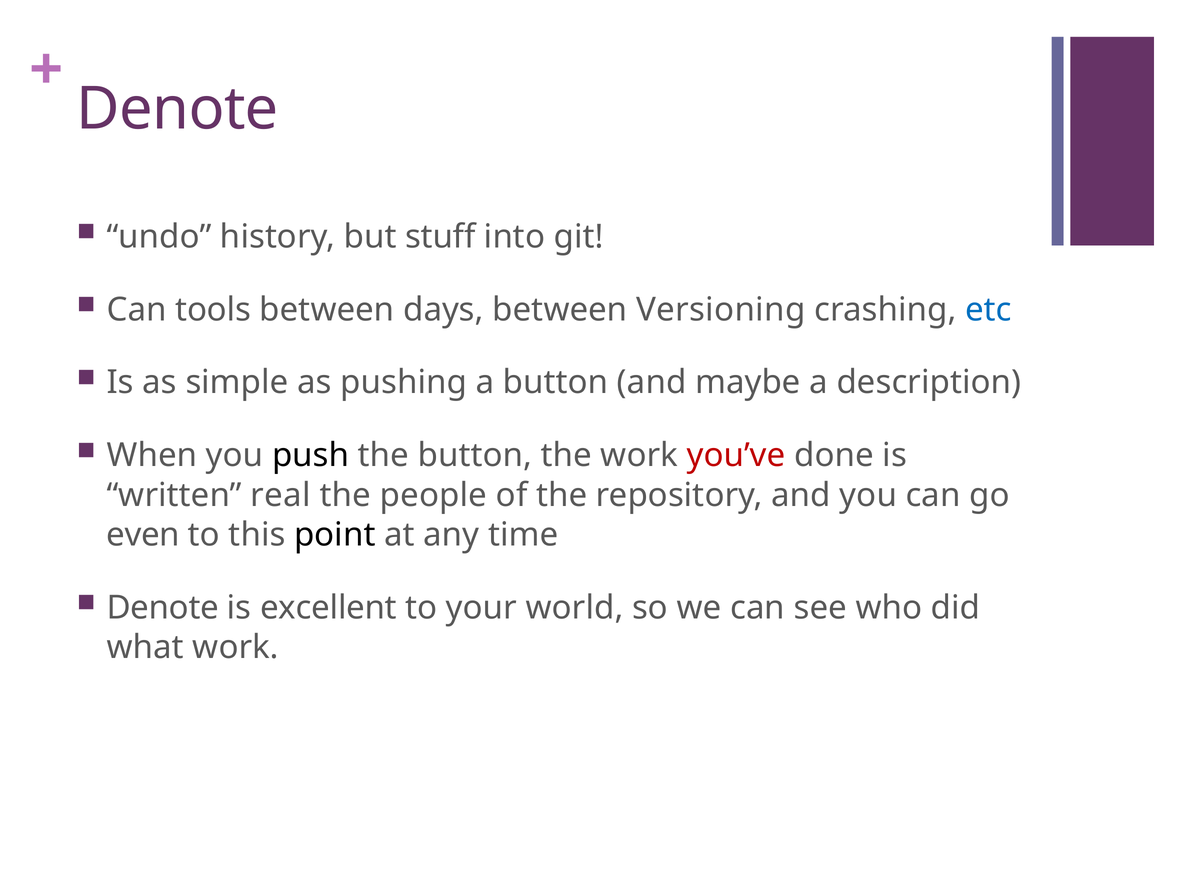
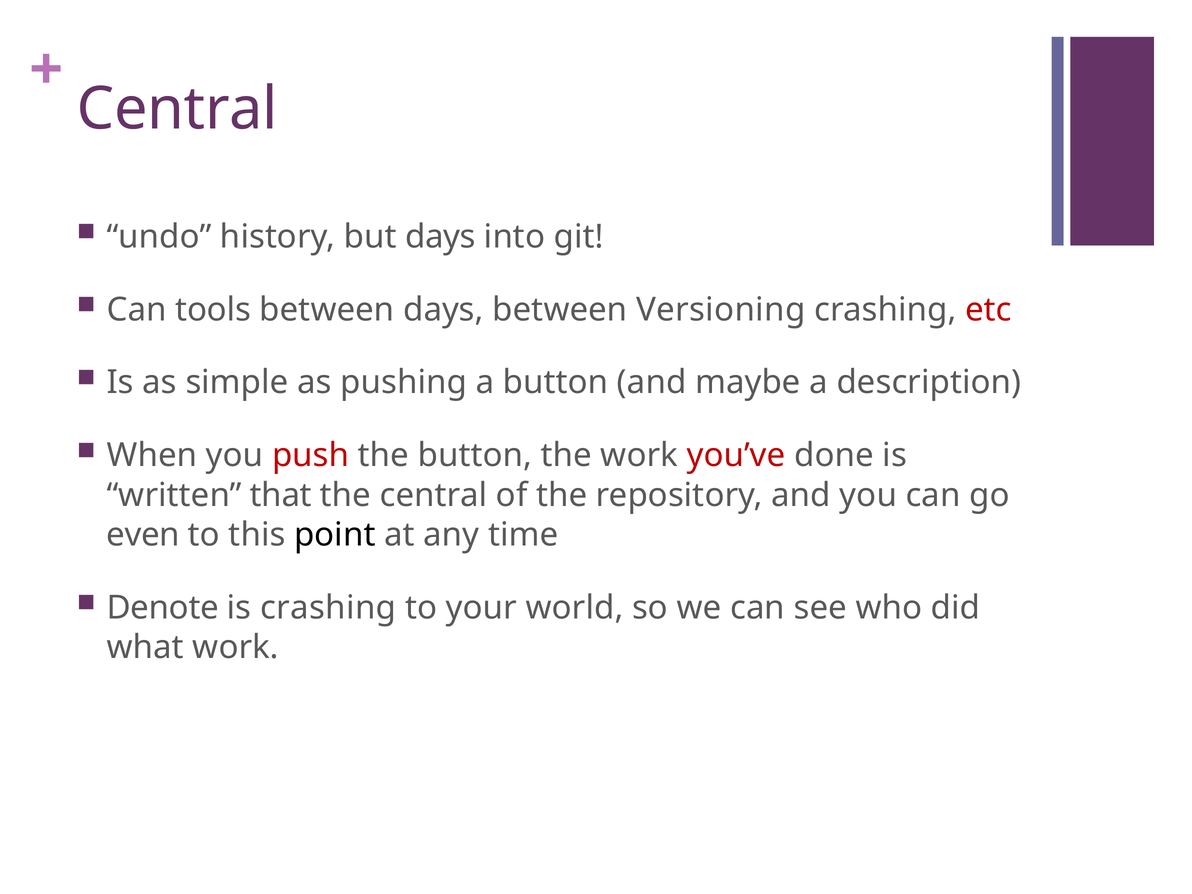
Denote: Denote -> Central (177, 109)
but stuff: stuff -> days (440, 237)
etc colour: blue -> red (988, 310)
push colour: black -> red (311, 455)
real: real -> that (281, 495)
the people: people -> central (434, 495)
is excellent: excellent -> crashing (328, 608)
